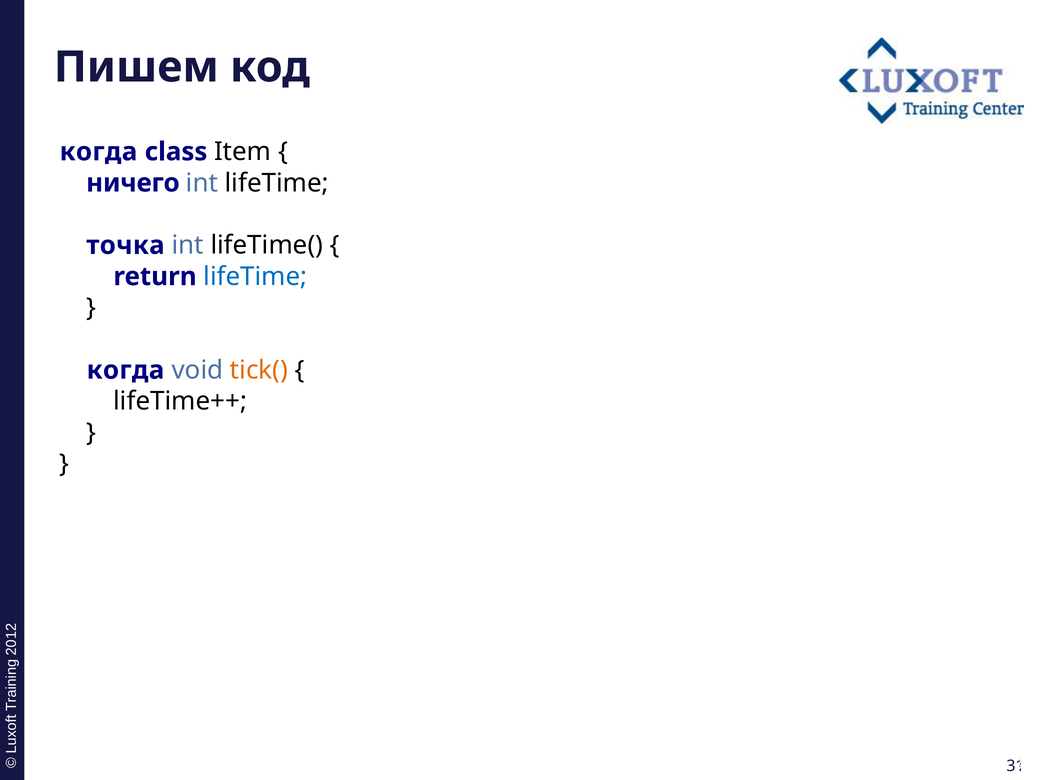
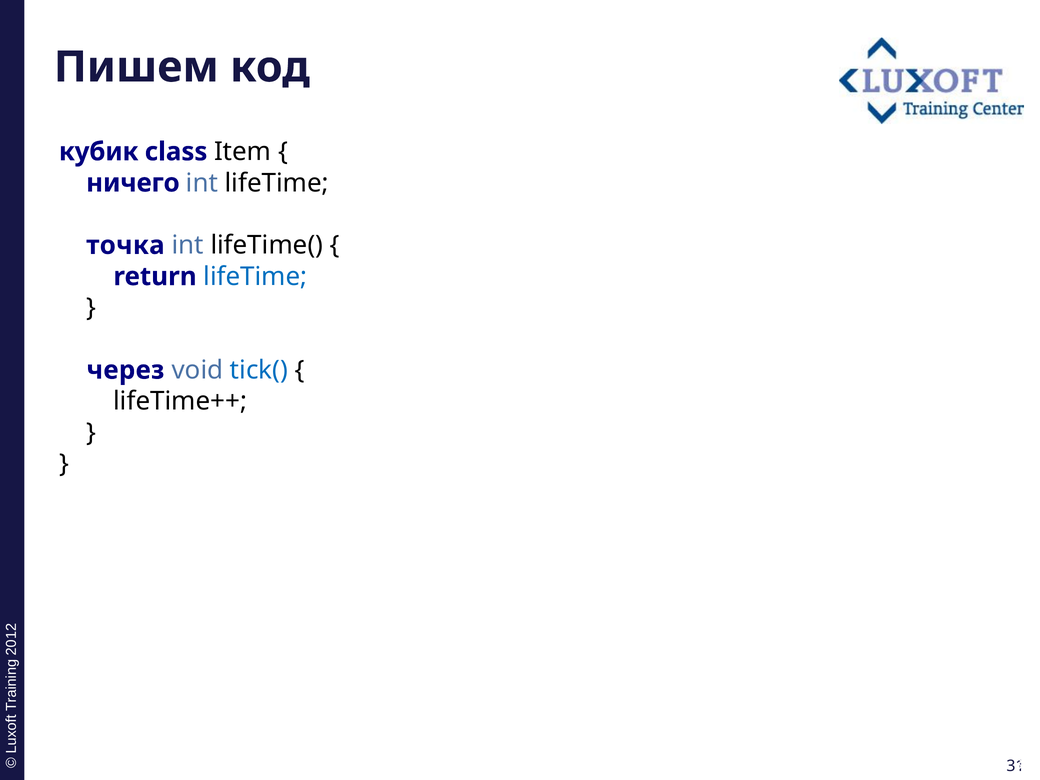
когда: когда -> кубик (99, 152)
когда: когда -> через (125, 370)
tick( colour: orange -> blue (259, 370)
